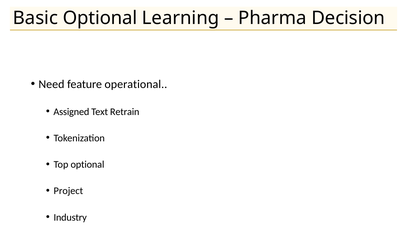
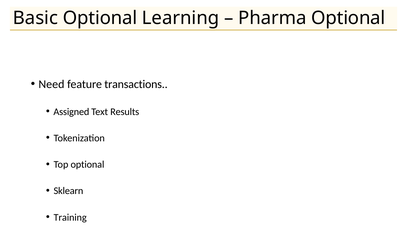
Pharma Decision: Decision -> Optional (348, 18)
operational: operational -> transactions (136, 84)
Retrain: Retrain -> Results (125, 112)
Project: Project -> Sklearn (68, 191)
Industry: Industry -> Training (70, 217)
